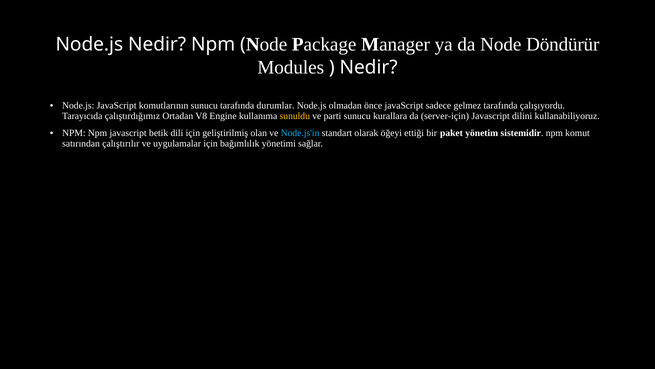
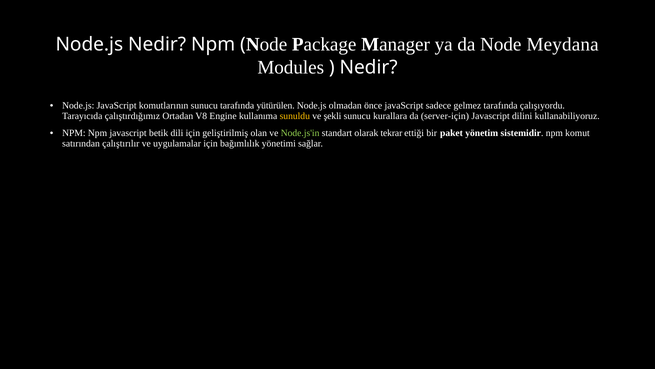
Döndürür: Döndürür -> Meydana (563, 44)
durumlar: durumlar -> yütürülen (276, 106)
parti: parti -> şekli (333, 116)
Node.js'in colour: light blue -> light green (300, 133)
öğeyi: öğeyi -> tekrar (391, 133)
